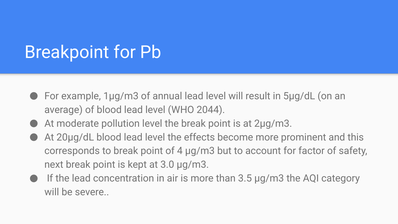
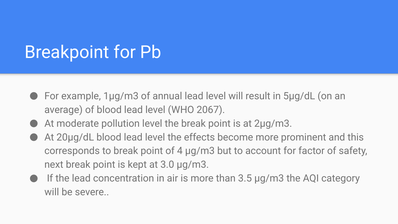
2044: 2044 -> 2067 (211, 110)
